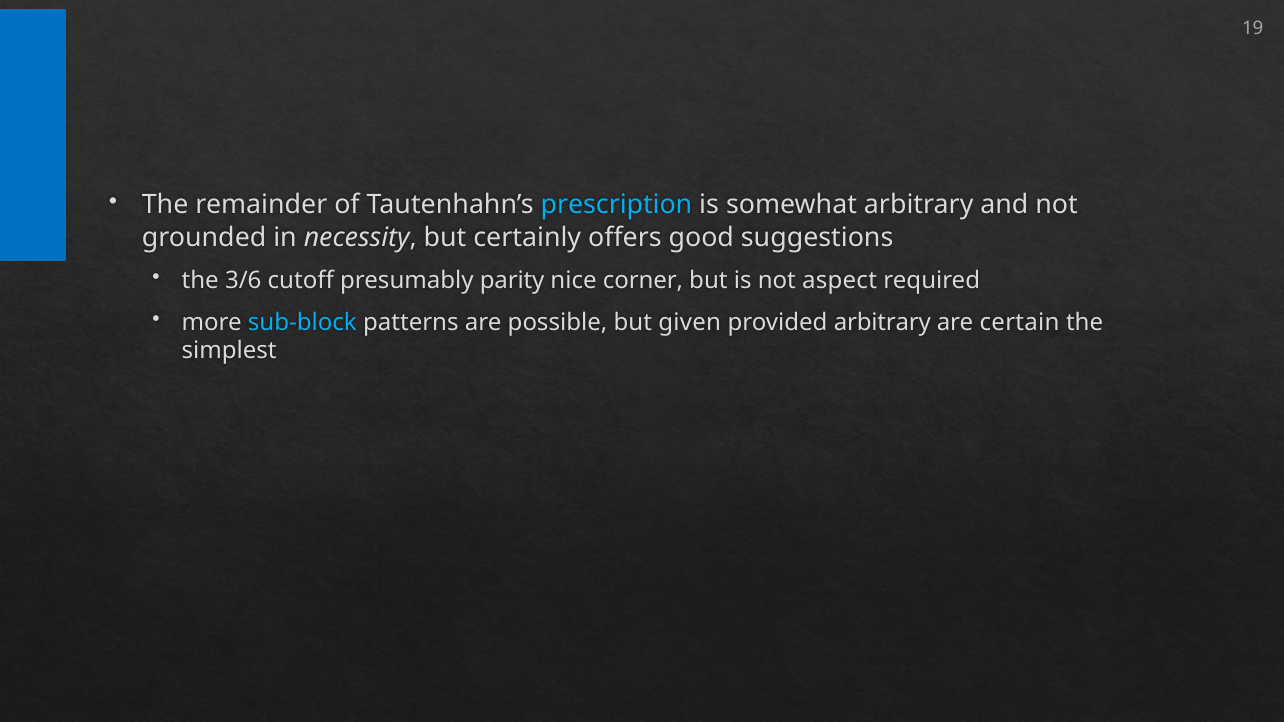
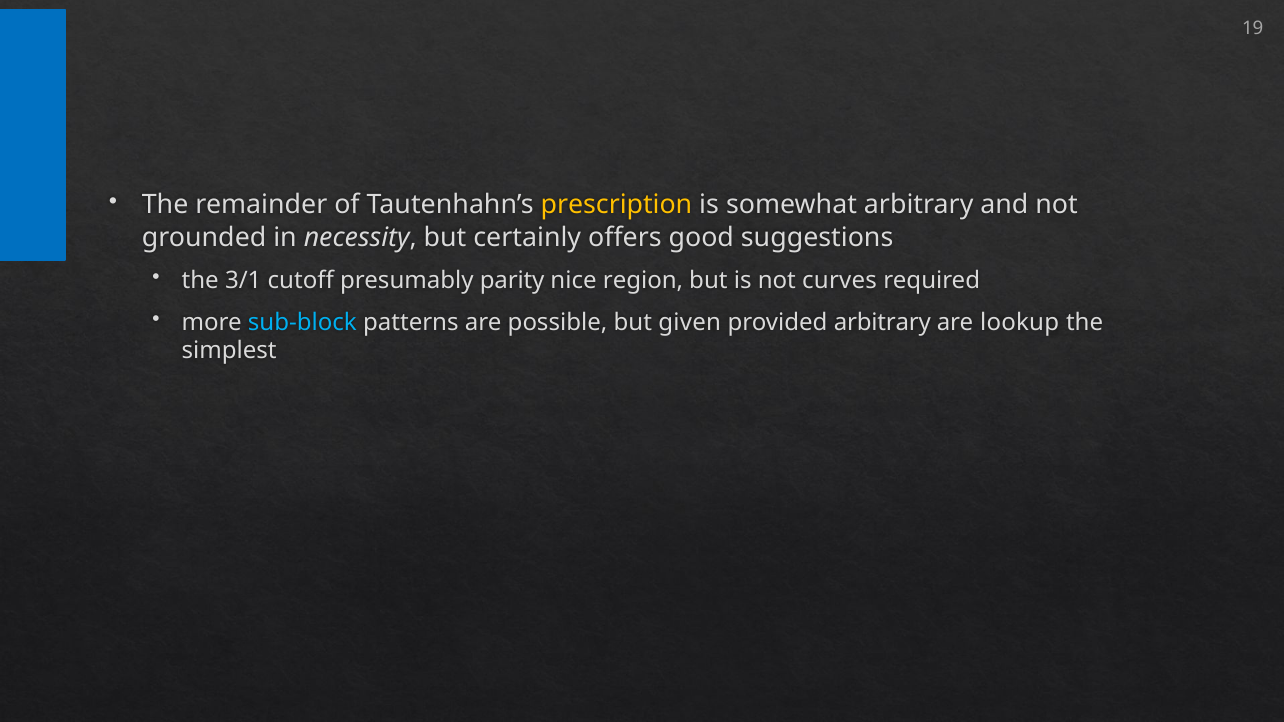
prescription colour: light blue -> yellow (616, 205)
3/6: 3/6 -> 3/1 (243, 280)
corner: corner -> region (643, 280)
aspect: aspect -> curves (840, 280)
certain: certain -> lookup (1020, 322)
